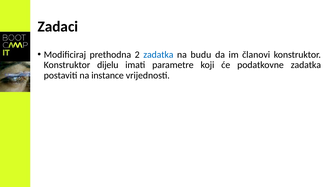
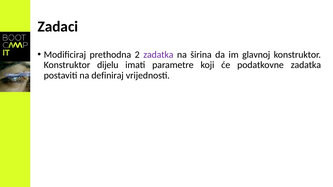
zadatka colour: blue -> purple (158, 55)
budu: budu -> širina (201, 55)
članovi: članovi -> glavnoj (256, 55)
instance: instance -> definiraj (108, 76)
